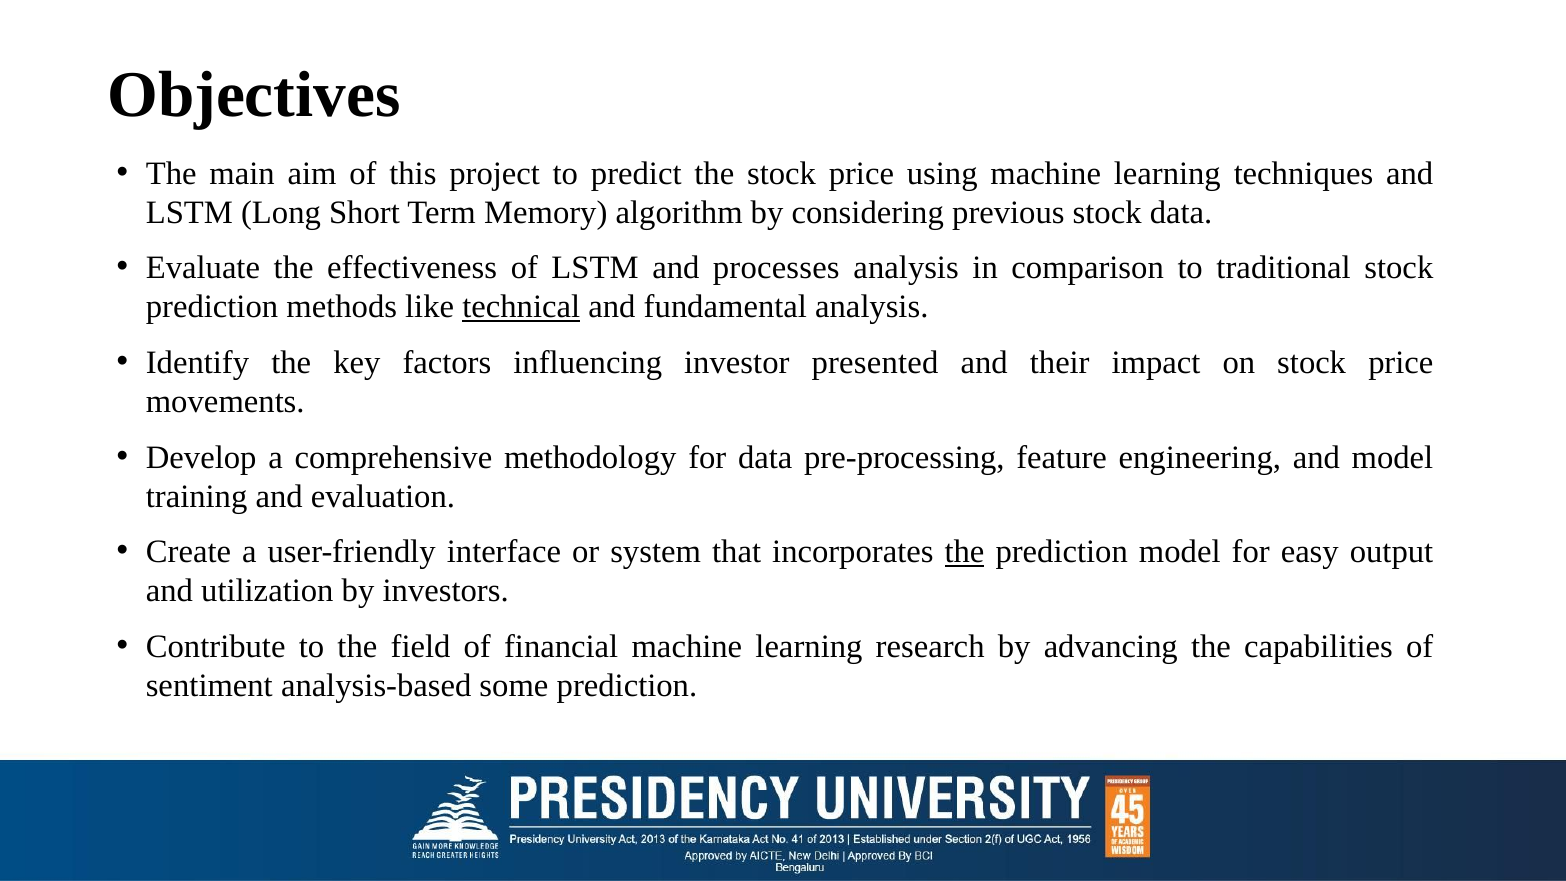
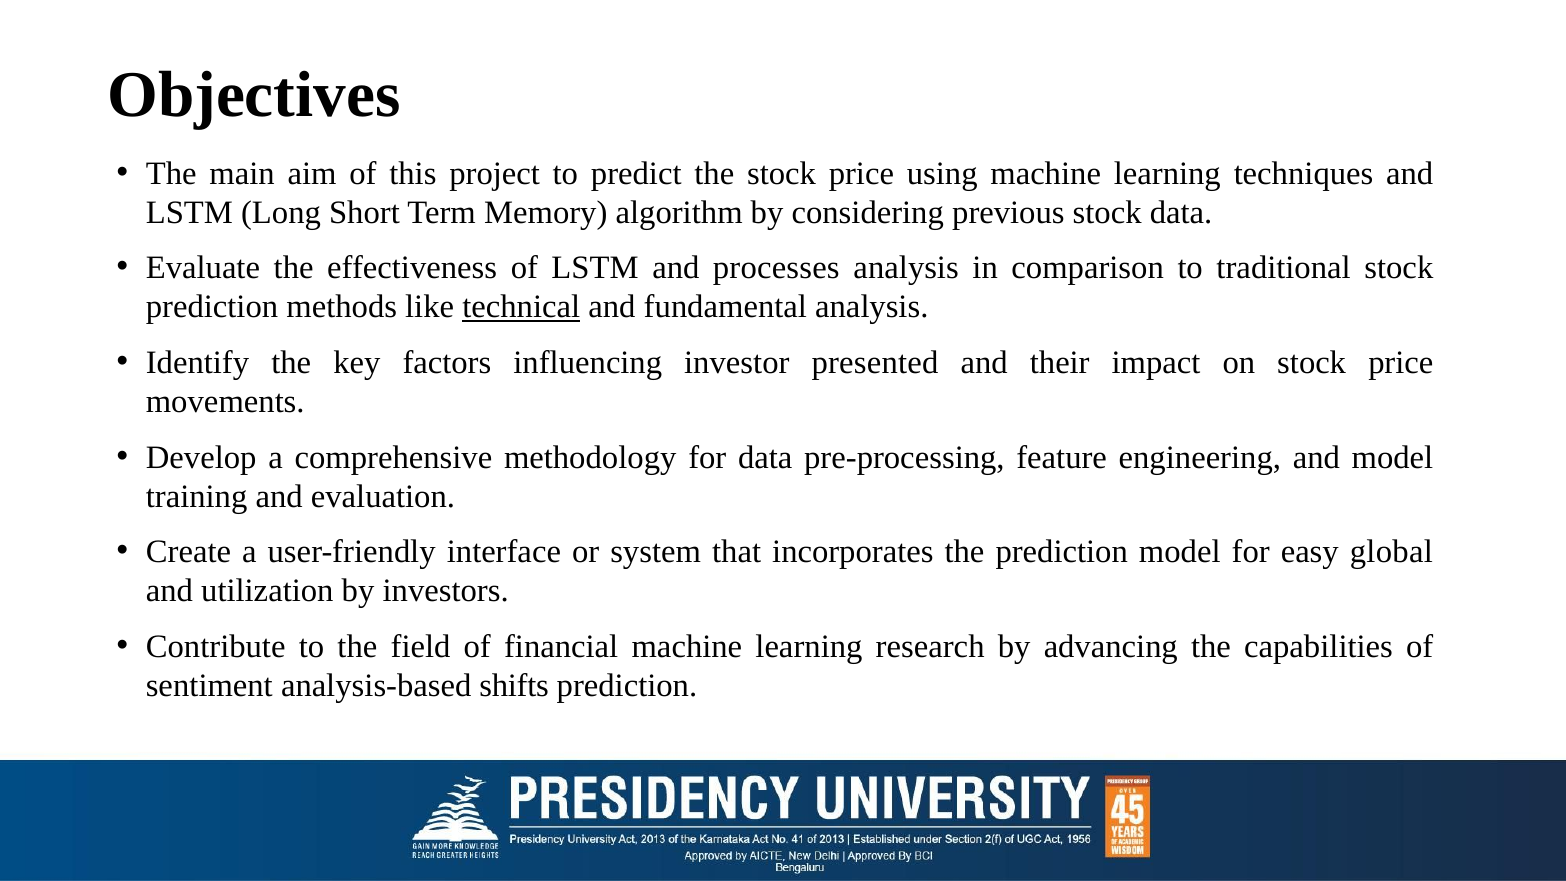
the underline: present -> none (964, 552)
output: output -> global (1391, 552)
some: some -> shifts (514, 686)
